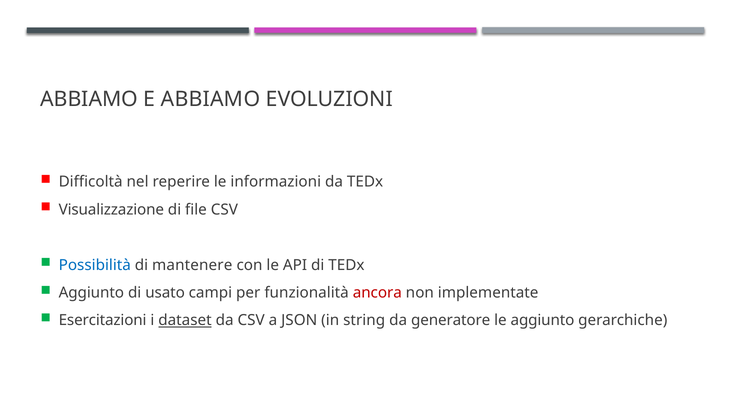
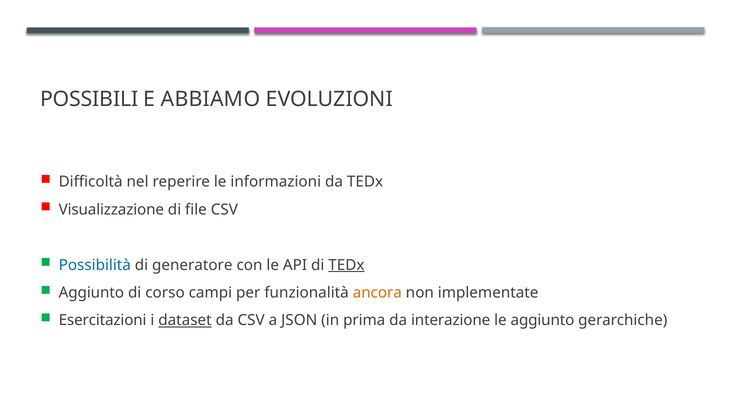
ABBIAMO: ABBIAMO -> POSSIBILI (89, 99)
mantenere: mantenere -> generatore (192, 265)
TEDx underline: none -> present (346, 265)
usato: usato -> corso (165, 293)
ancora colour: red -> orange (377, 293)
string: string -> prima (364, 321)
generatore: generatore -> interazione (451, 321)
